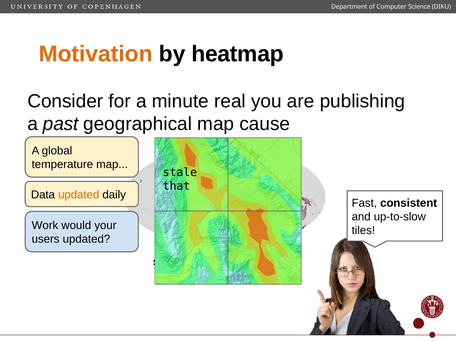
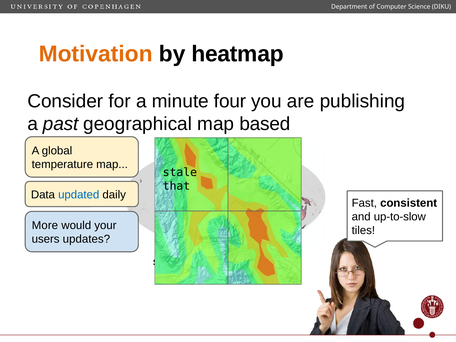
real: real -> four (230, 101)
cause: cause -> based (265, 124)
updated colour: orange -> blue (79, 195)
Work: Work -> More (45, 226)
users updated: updated -> updates (86, 239)
